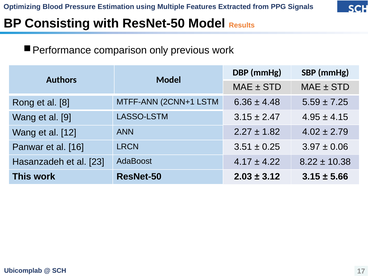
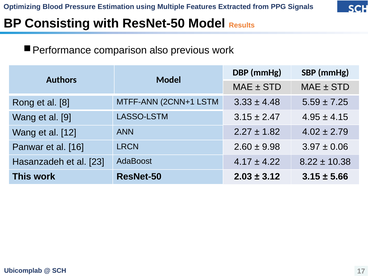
only: only -> also (159, 50)
6.36: 6.36 -> 3.33 (243, 102)
3.51: 3.51 -> 2.60 (243, 147)
0.25: 0.25 -> 9.98 (271, 147)
